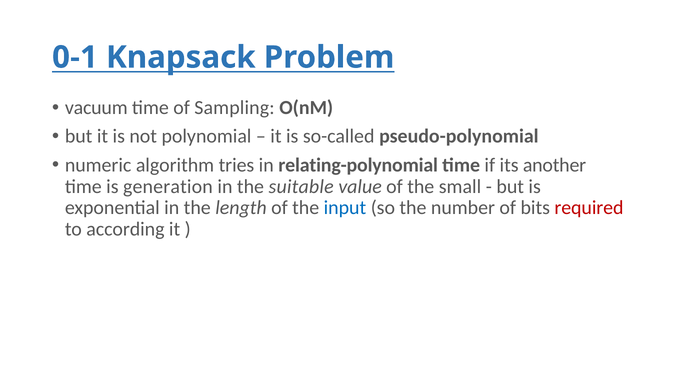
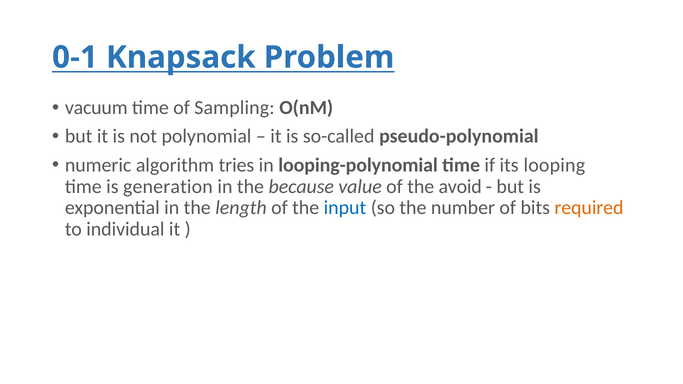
relating-polynomial: relating-polynomial -> looping-polynomial (358, 165)
another: another -> looping (554, 165)
suitable: suitable -> because (301, 187)
small: small -> avoid (460, 187)
required colour: red -> orange (589, 208)
according: according -> individual (125, 230)
